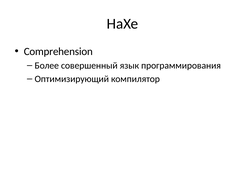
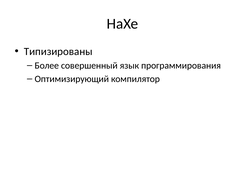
Comprehension: Comprehension -> Типизированы (58, 51)
